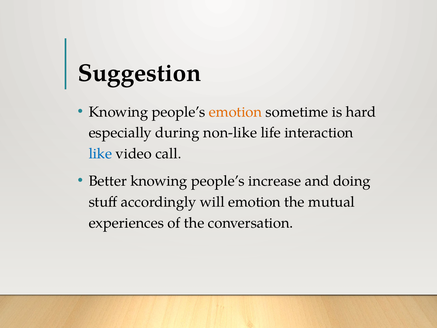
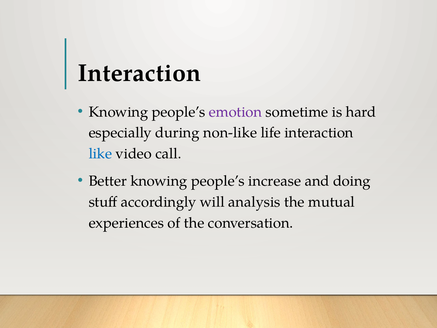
Suggestion: Suggestion -> Interaction (139, 73)
emotion colour: orange -> purple (235, 112)
will emotion: emotion -> analysis (254, 202)
